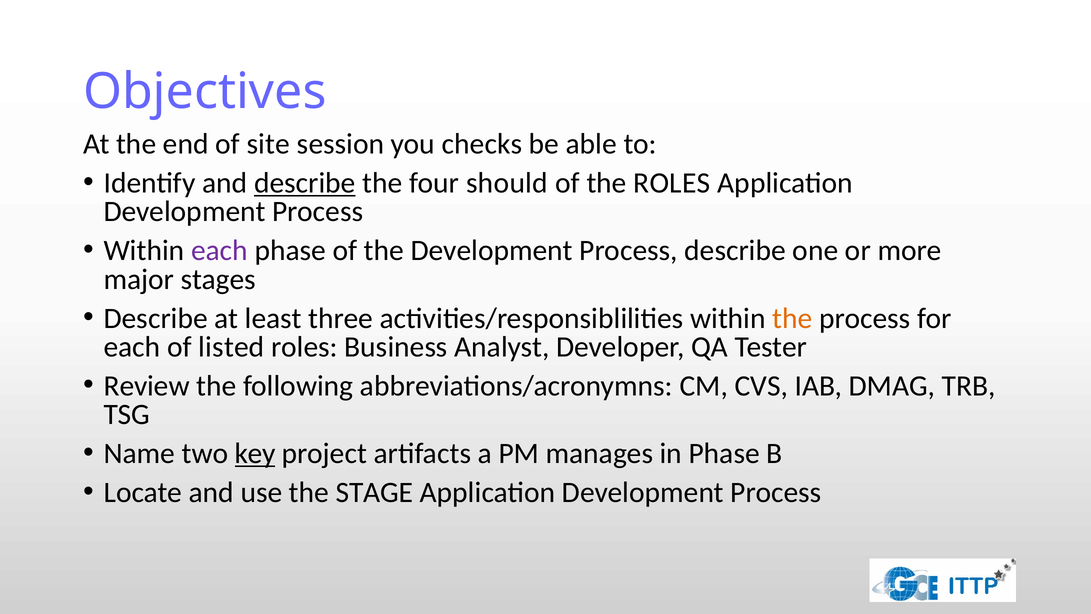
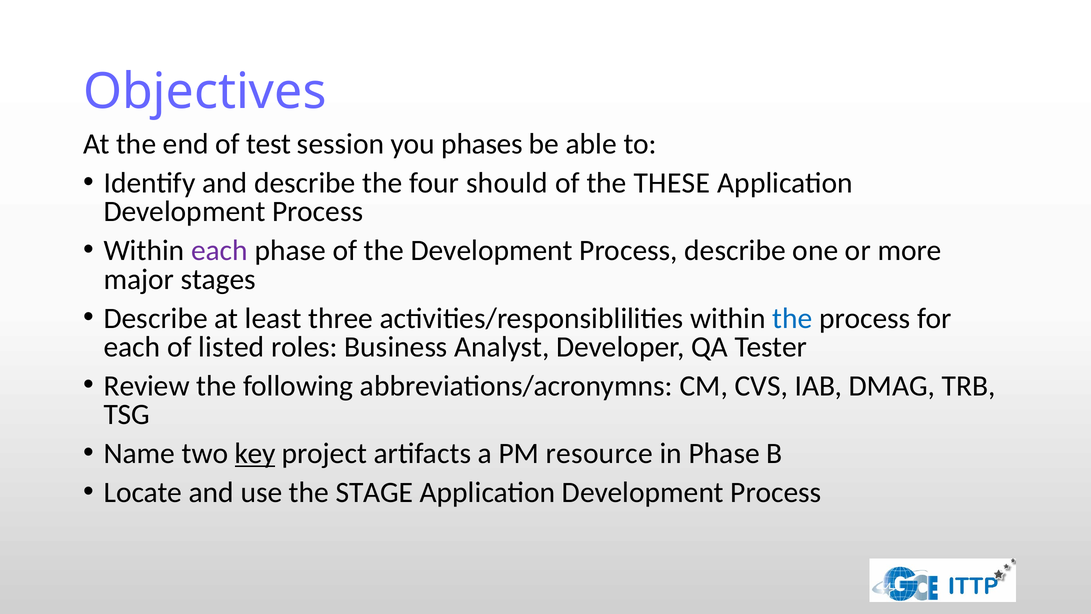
site: site -> test (269, 144)
checks: checks -> phases (482, 144)
describe underline: present -> none (305, 183)
the ROLES: ROLES -> THESE (672, 183)
the colour: orange -> blue (792, 318)
manages: manages -> resource (599, 453)
